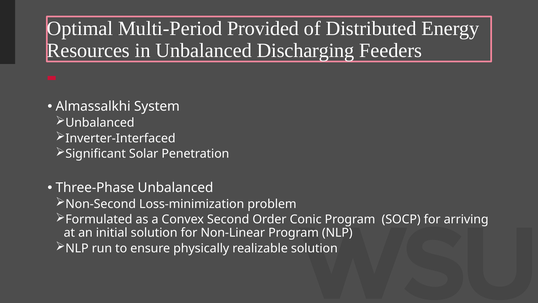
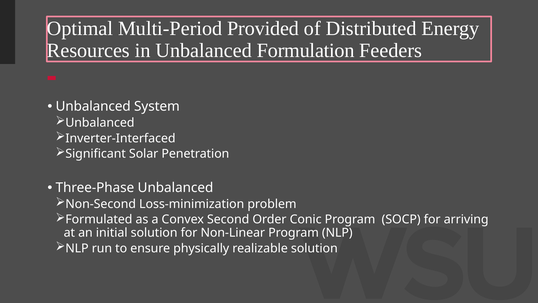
Discharging: Discharging -> Formulation (306, 50)
Almassalkhi: Almassalkhi -> Unbalanced (93, 106)
